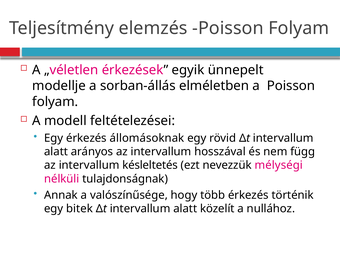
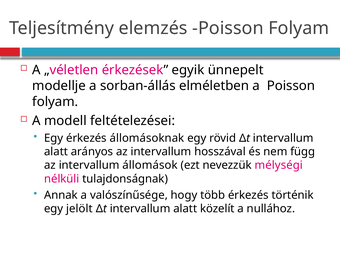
késleltetés: késleltetés -> állomások (150, 165)
bitek: bitek -> jelölt (80, 209)
